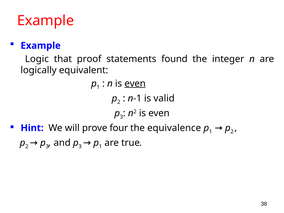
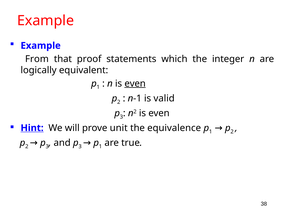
Logic: Logic -> From (37, 59)
found: found -> which (174, 59)
Hint underline: none -> present (32, 128)
four: four -> unit (119, 128)
